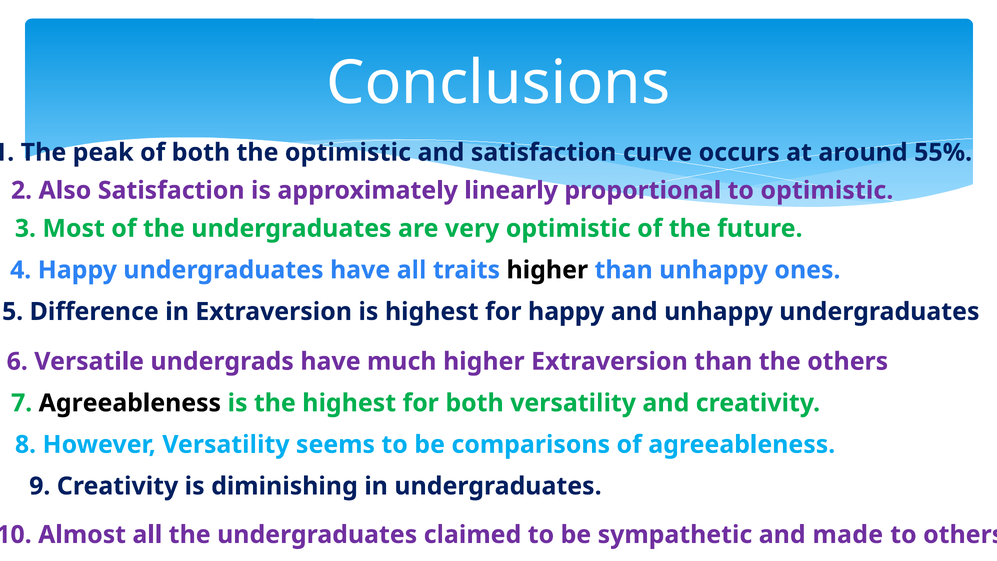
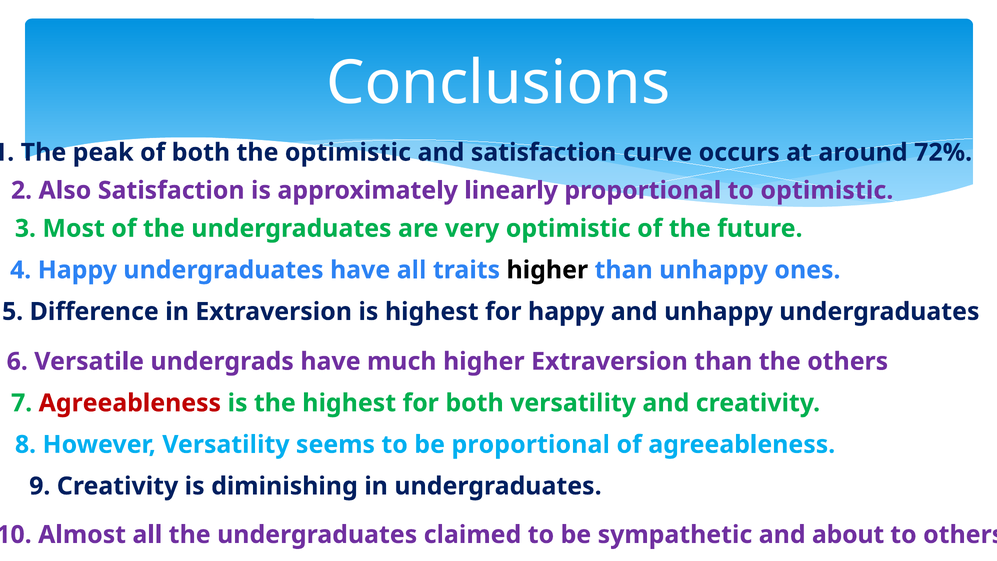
55%: 55% -> 72% (943, 152)
Agreeableness colour: black -> red (130, 403)
be comparisons: comparisons -> proportional (531, 444)
made: made -> about (848, 535)
